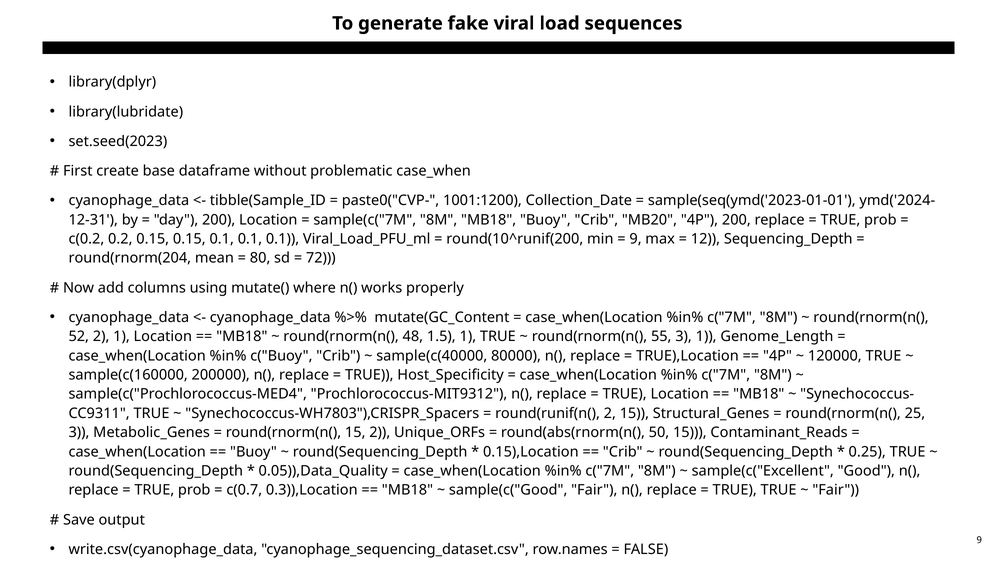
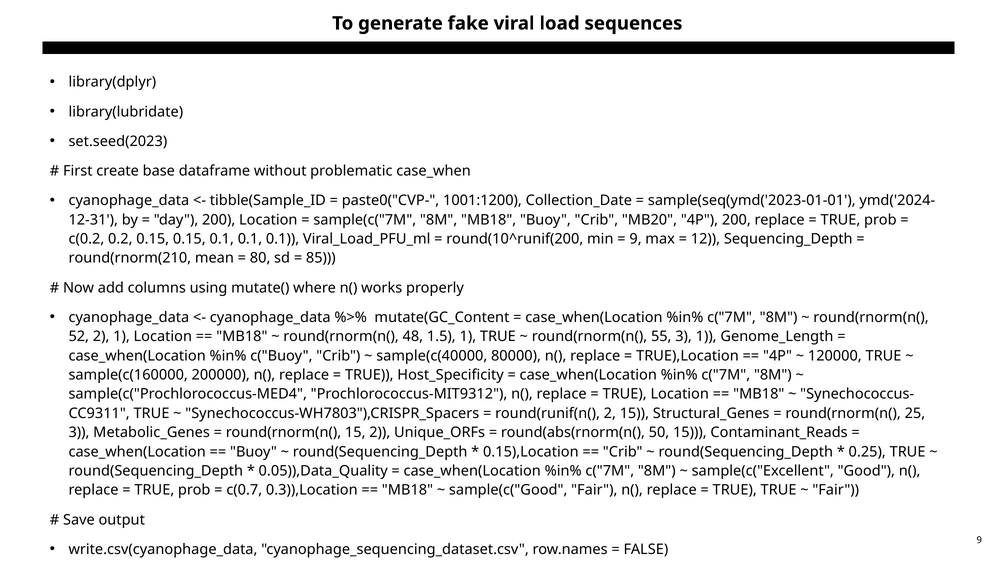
round(rnorm(204: round(rnorm(204 -> round(rnorm(210 (130, 258)
72: 72 -> 85 (321, 258)
